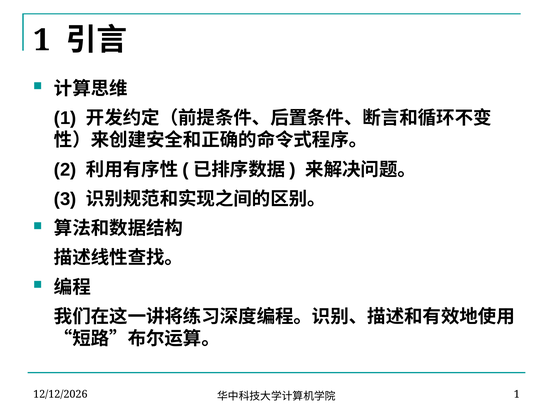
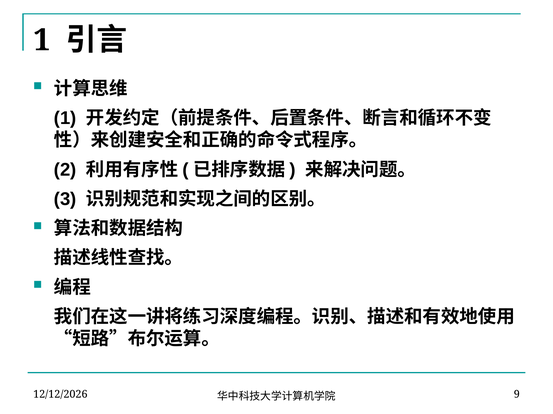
1: 1 -> 9 (517, 395)
